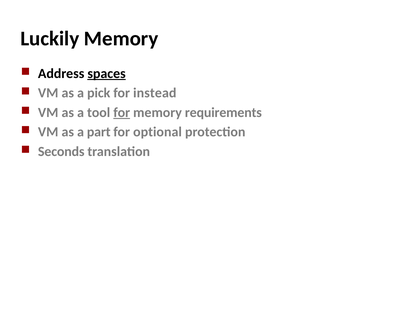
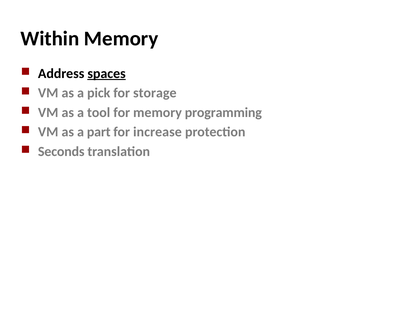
Luckily: Luckily -> Within (50, 39)
instead: instead -> storage (155, 93)
for underline: present -> none (122, 113)
requirements: requirements -> programming (223, 113)
optional: optional -> increase (157, 132)
